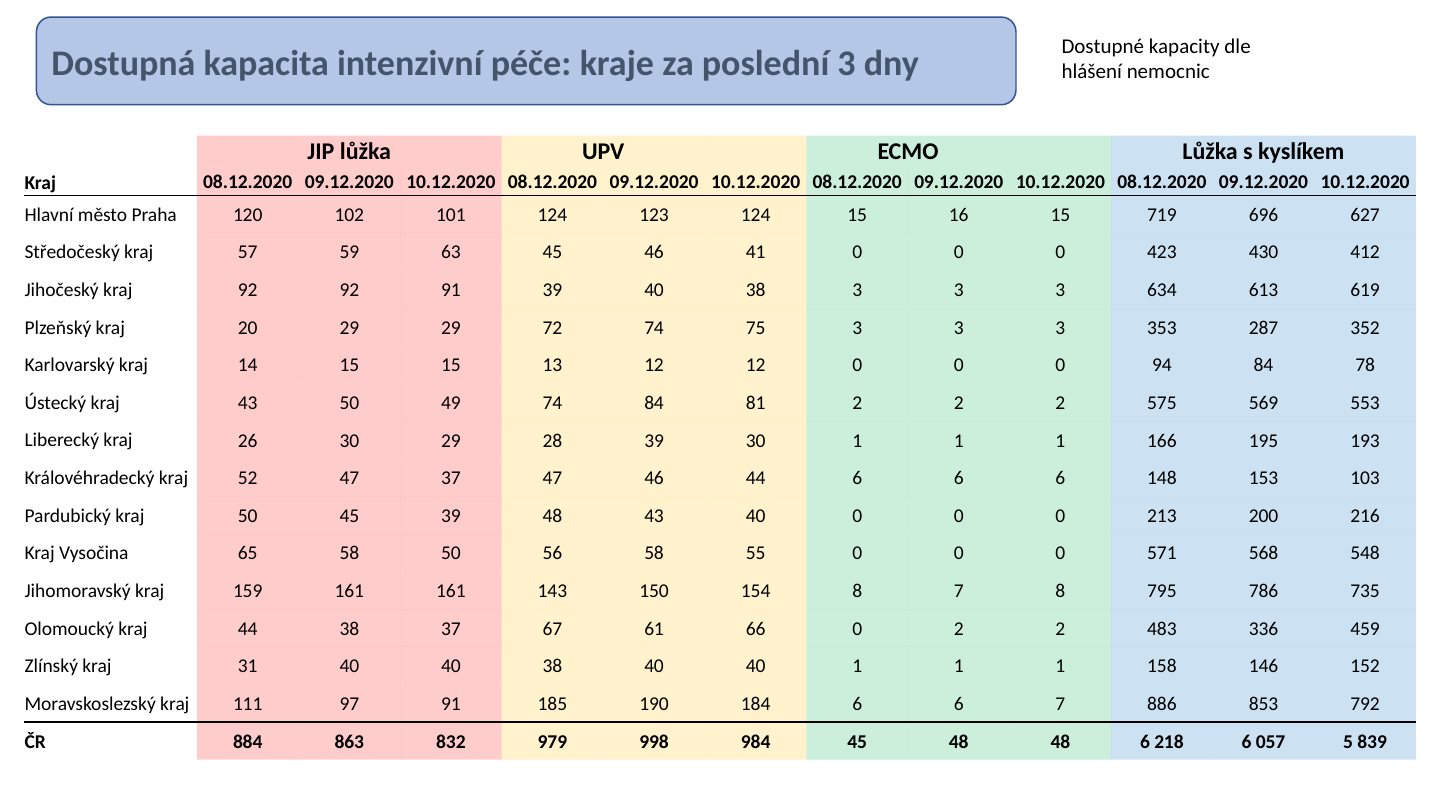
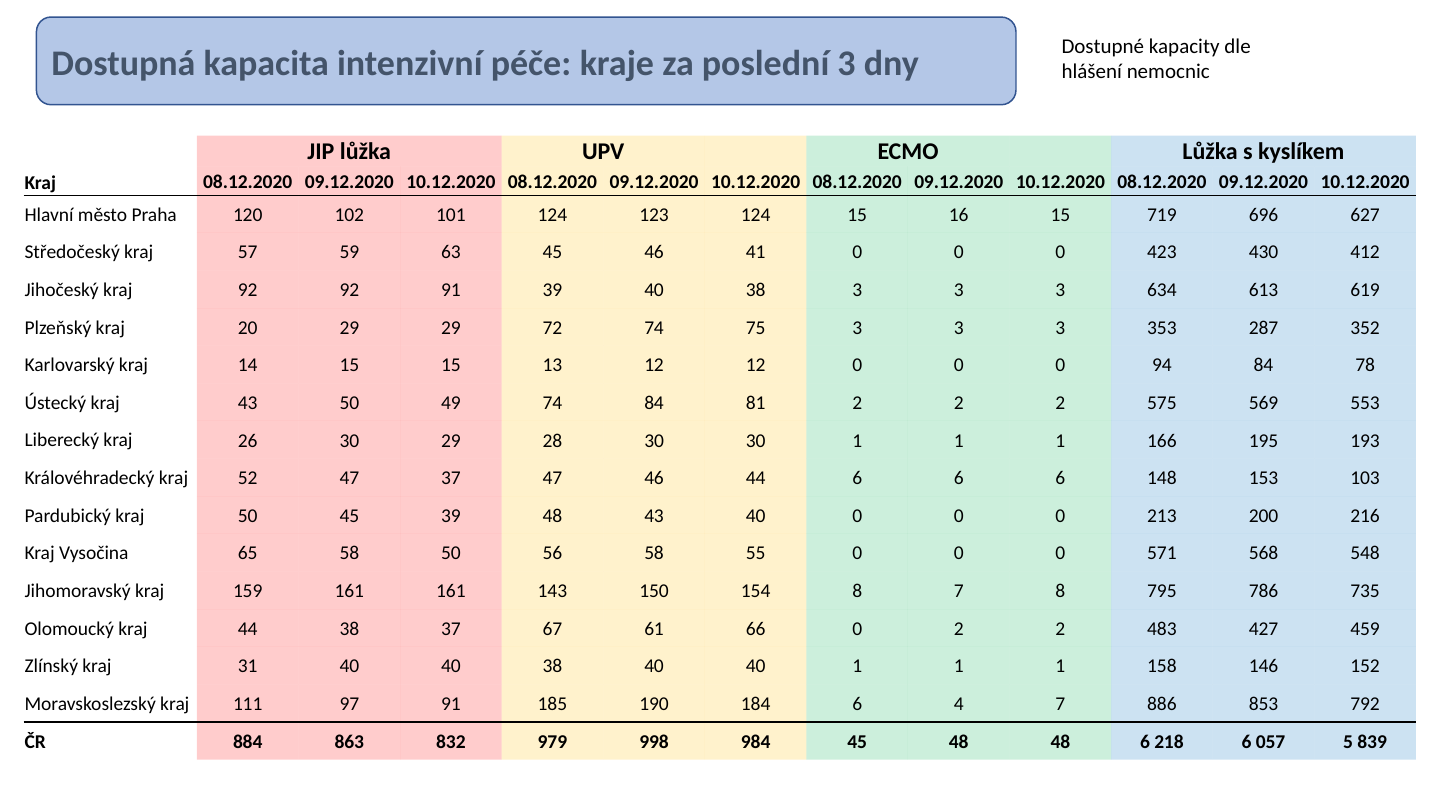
28 39: 39 -> 30 (654, 441)
336: 336 -> 427 (1264, 629)
184 6 6: 6 -> 4 (959, 704)
